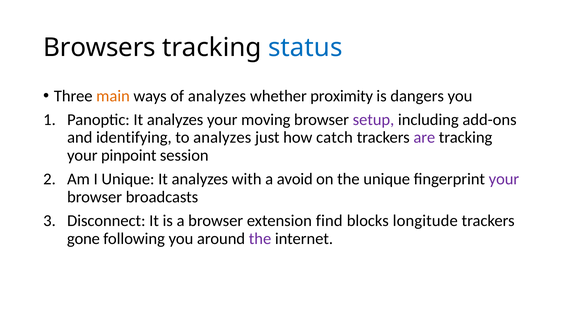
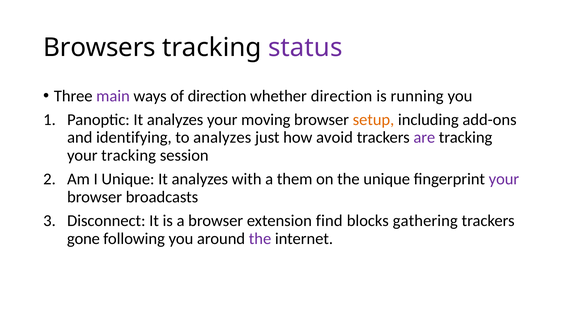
status colour: blue -> purple (305, 48)
main colour: orange -> purple (113, 96)
of analyzes: analyzes -> direction (217, 96)
whether proximity: proximity -> direction (342, 96)
dangers: dangers -> running (417, 96)
setup colour: purple -> orange (373, 120)
catch: catch -> avoid (335, 138)
your pinpoint: pinpoint -> tracking (129, 155)
avoid: avoid -> them (295, 179)
longitude: longitude -> gathering (425, 221)
